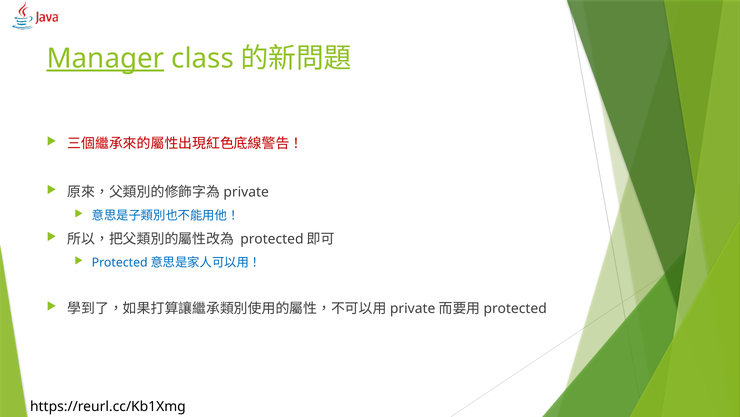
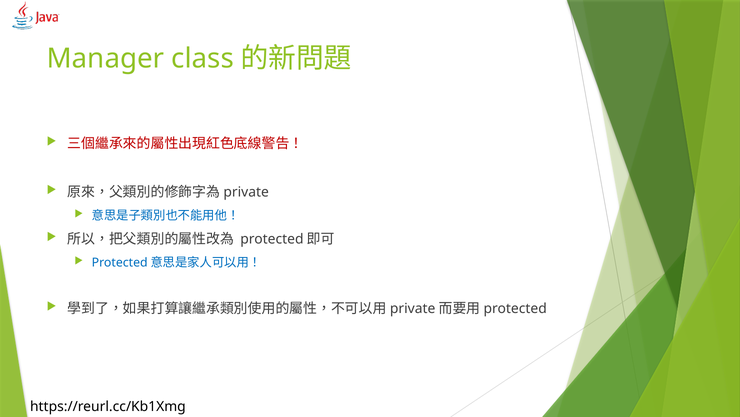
Manager underline: present -> none (105, 58)
